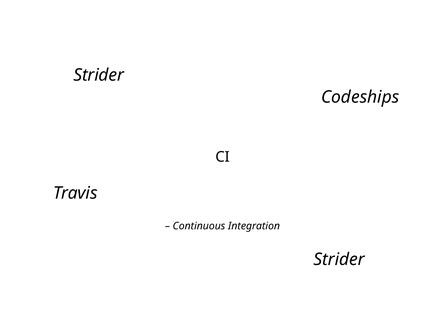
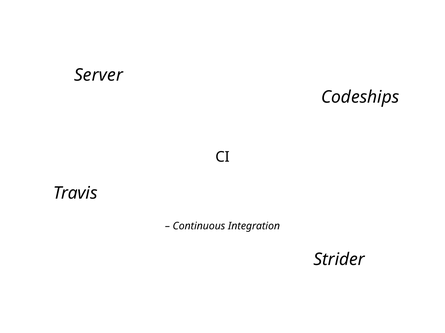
Strider: Strider -> Server (99, 75)
